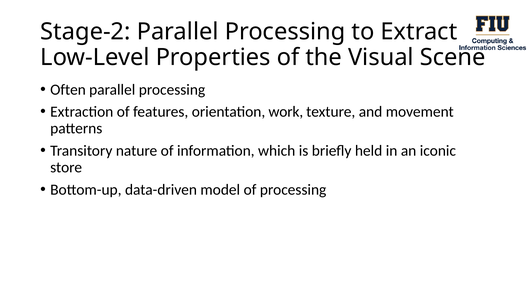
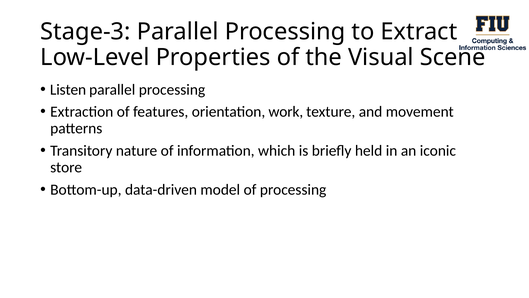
Stage-2: Stage-2 -> Stage-3 (85, 32)
Often: Often -> Listen (68, 89)
